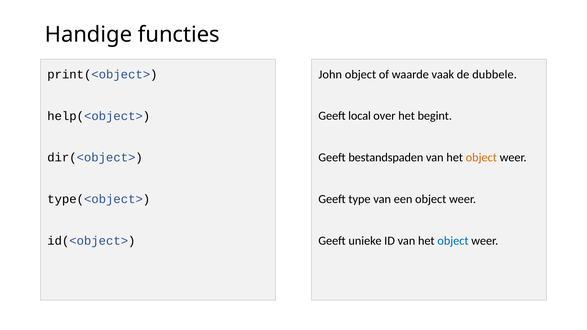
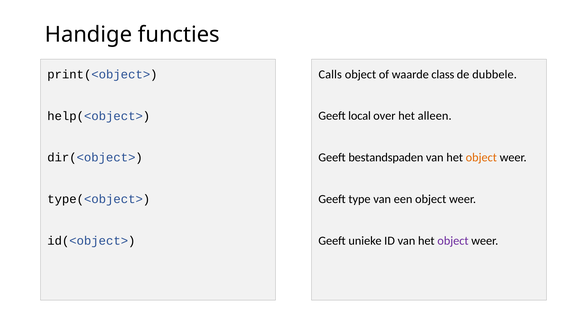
John: John -> Calls (330, 74)
vaak: vaak -> class (443, 74)
begint: begint -> alleen (435, 116)
object colour: blue -> purple (453, 241)
